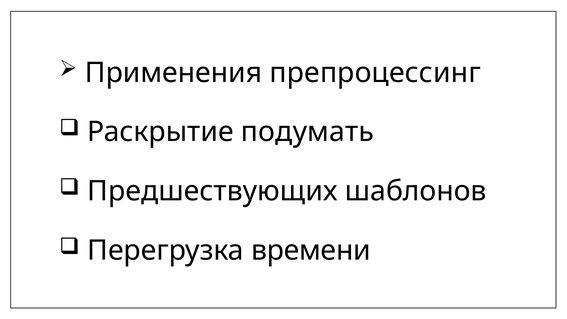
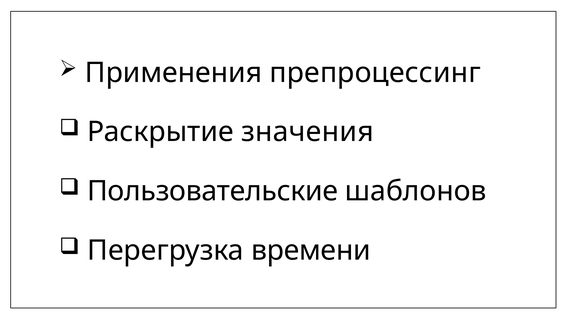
подумать: подумать -> значения (307, 132)
Предшествующих: Предшествующих -> Пользовательские (213, 191)
